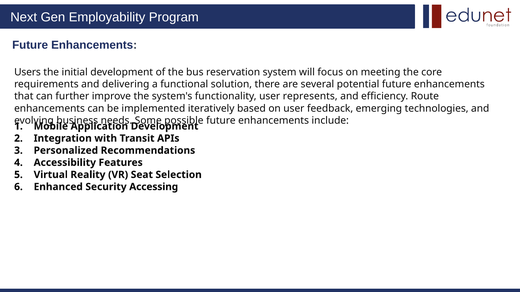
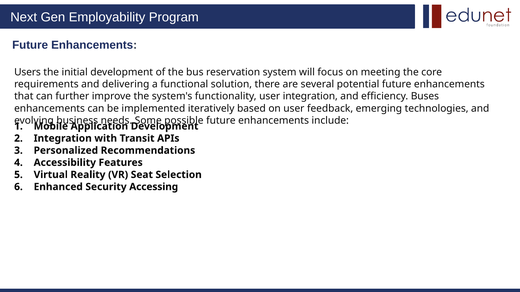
user represents: represents -> integration (310, 96)
Route: Route -> Buses (425, 96)
